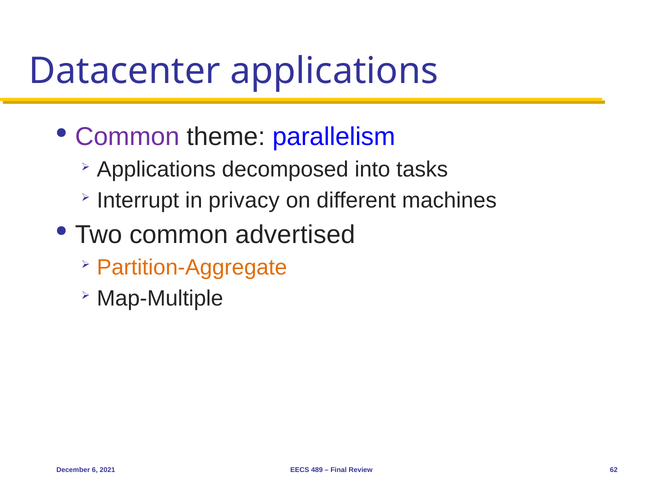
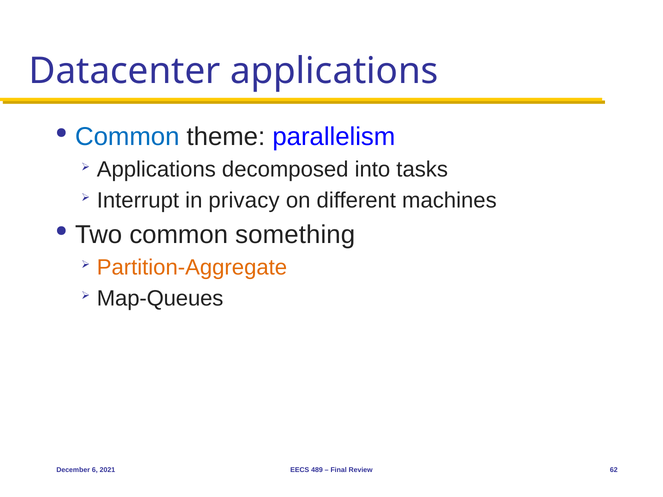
Common colour: purple -> blue (127, 137)
advertised: advertised -> something (295, 235)
Map-Multiple: Map-Multiple -> Map-Queues (160, 298)
